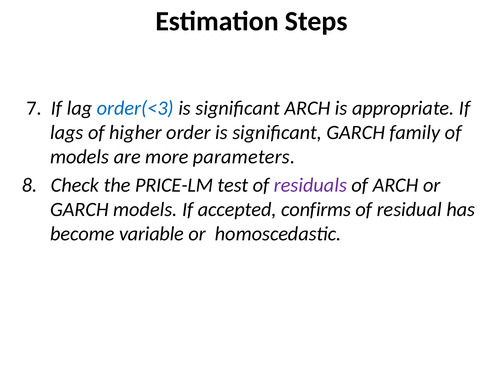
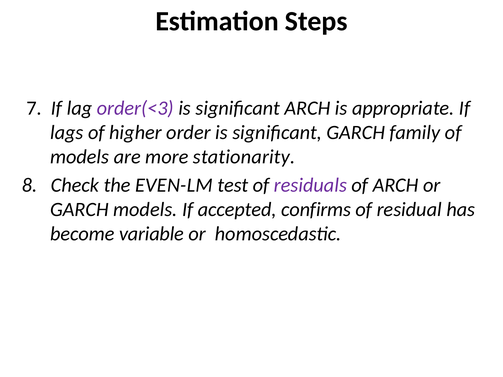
order(<3 colour: blue -> purple (135, 108)
parameters: parameters -> stationarity (244, 157)
PRICE-LM: PRICE-LM -> EVEN-LM (174, 185)
